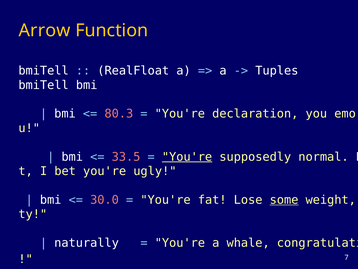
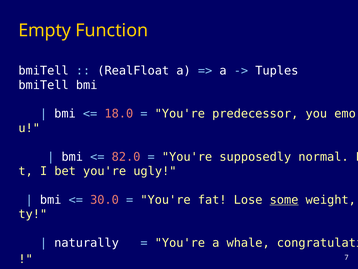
Arrow: Arrow -> Empty (45, 30)
80.3: 80.3 -> 18.0 (119, 114)
declaration: declaration -> predecessor (255, 114)
33.5: 33.5 -> 82.0 (126, 157)
You're underline: present -> none (187, 157)
